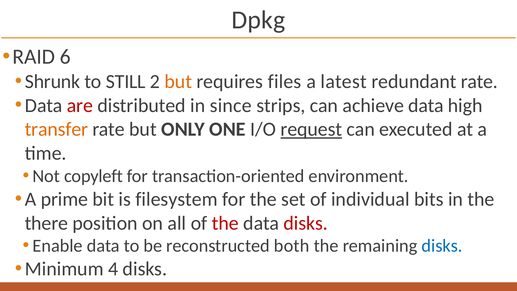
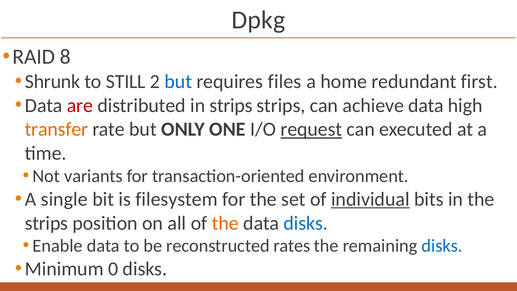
6: 6 -> 8 (65, 57)
but colour: orange -> blue (178, 82)
latest: latest -> home (344, 82)
redundant rate: rate -> first (479, 82)
in since: since -> strips (231, 105)
copyleft: copyleft -> variants (93, 176)
prime: prime -> single (64, 199)
individual underline: none -> present (370, 199)
there: there -> strips (46, 223)
the colour: red -> orange (225, 223)
disks colour: red -> blue (306, 223)
both: both -> rates (292, 246)
4: 4 -> 0 (113, 269)
